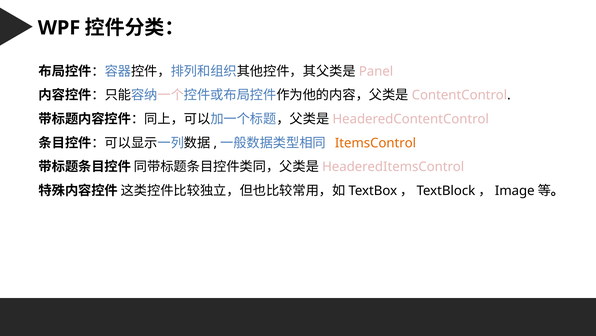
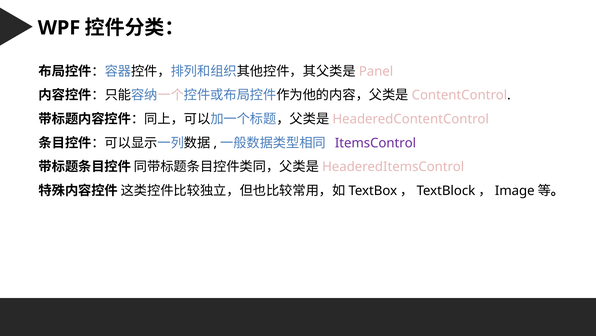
ItemsControl colour: orange -> purple (375, 143)
